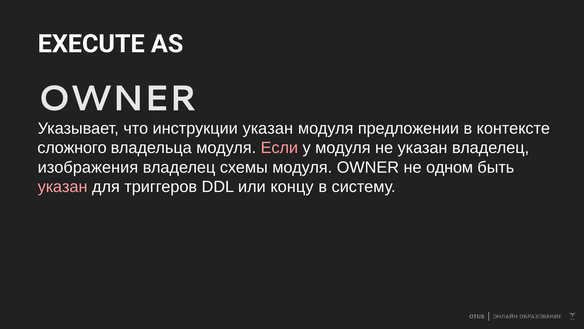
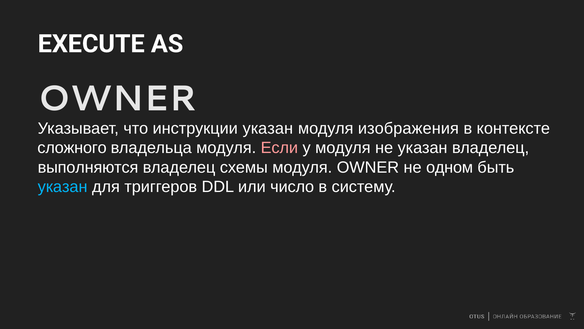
предложении: предложении -> изображения (408, 128)
изображения: изображения -> выполняются (88, 167)
указан colour: pink -> light blue (63, 187)
концу: концу -> число (292, 187)
